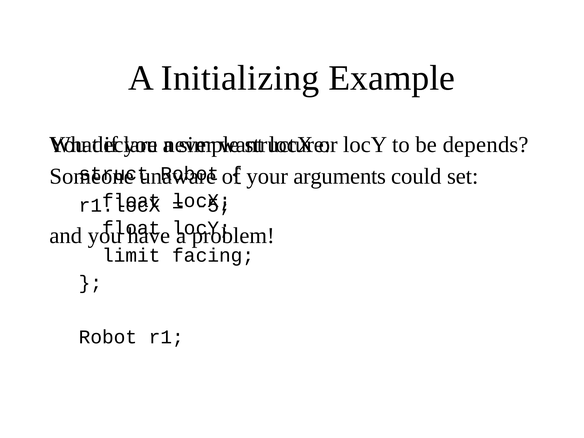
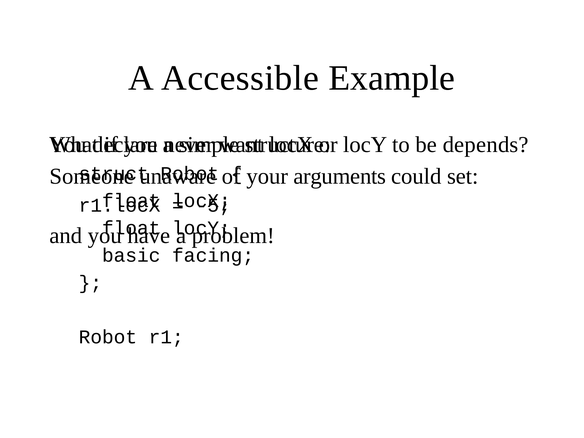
Initializing: Initializing -> Accessible (240, 78)
limit: limit -> basic (131, 255)
